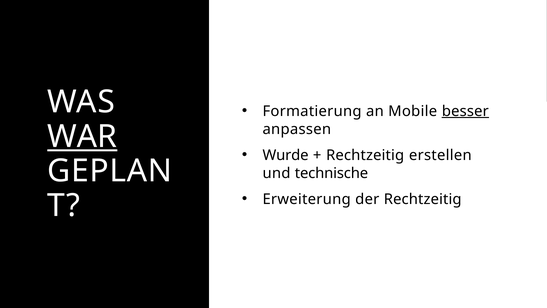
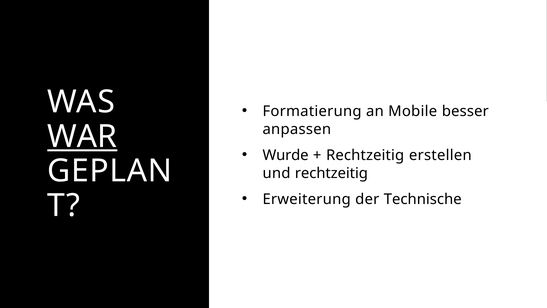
besser underline: present -> none (465, 111)
und technische: technische -> rechtzeitig (331, 173)
der Rechtzeitig: Rechtzeitig -> Technische (423, 199)
